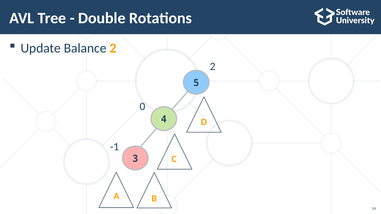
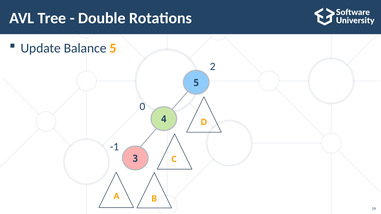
Balance 2: 2 -> 5 (113, 48)
